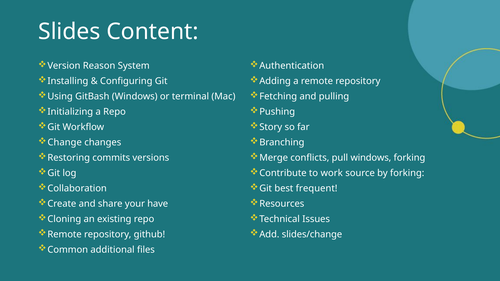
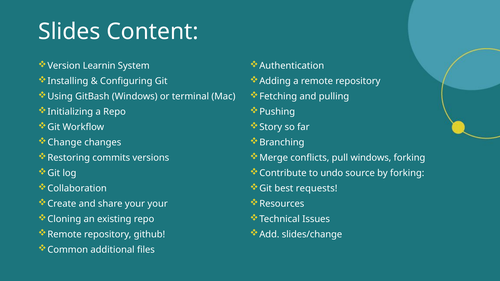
Reason: Reason -> Learnin (99, 66)
work: work -> undo (332, 173)
frequent: frequent -> requests (317, 188)
your have: have -> your (158, 204)
